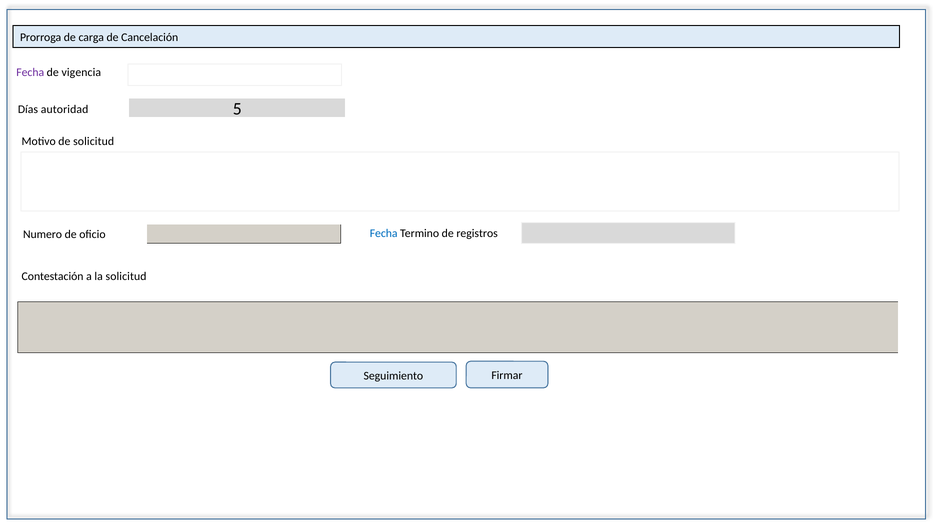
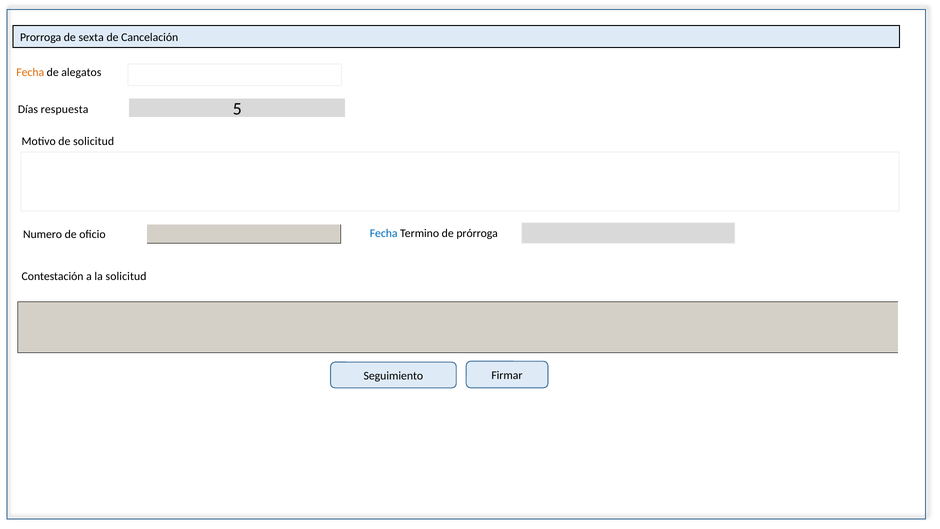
carga: carga -> sexta (91, 37)
Fecha colour: purple -> orange (30, 72)
vigencia: vigencia -> alegatos (81, 72)
autoridad: autoridad -> respuesta (65, 109)
registros: registros -> prórroga (477, 233)
